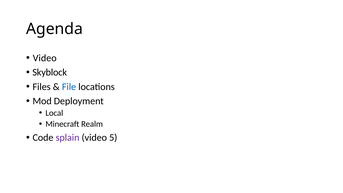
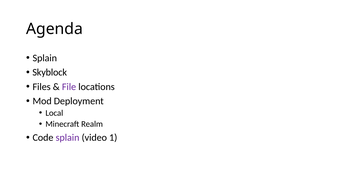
Video: Video -> Splain (45, 58)
File colour: blue -> purple (69, 87)
5: 5 -> 1 (113, 138)
